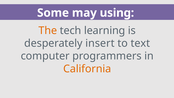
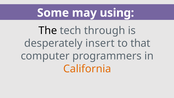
The colour: orange -> black (48, 30)
learning: learning -> through (105, 30)
text: text -> that (140, 43)
